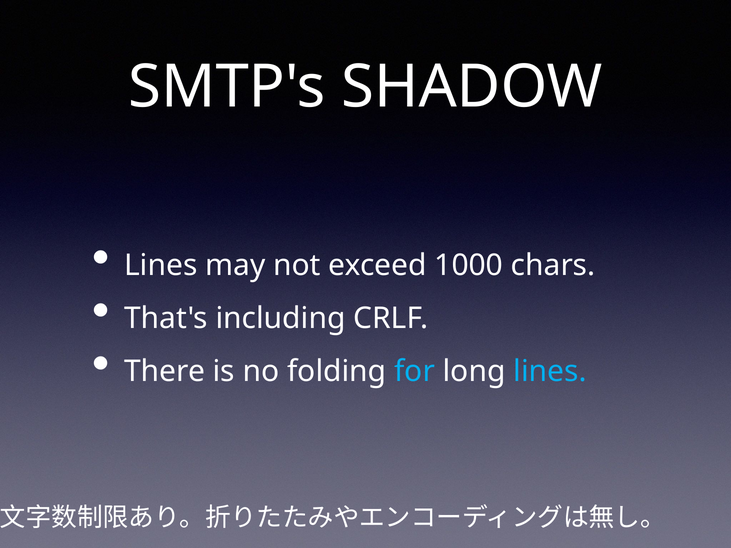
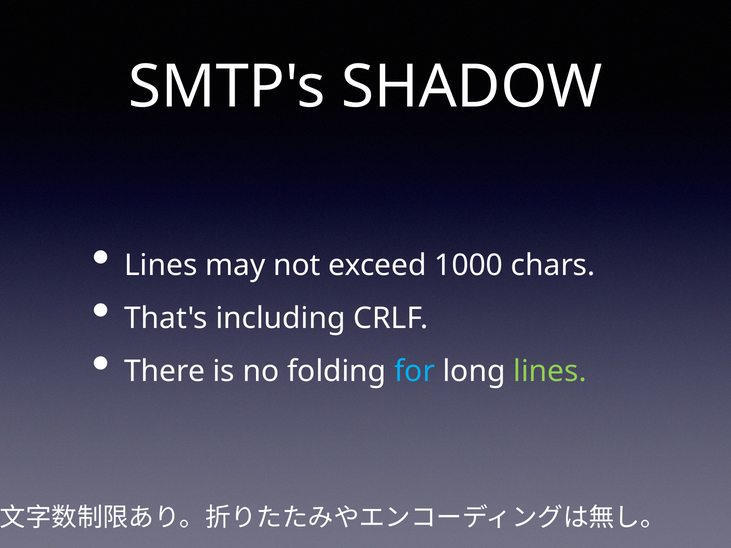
lines colour: light blue -> light green (550, 371)
